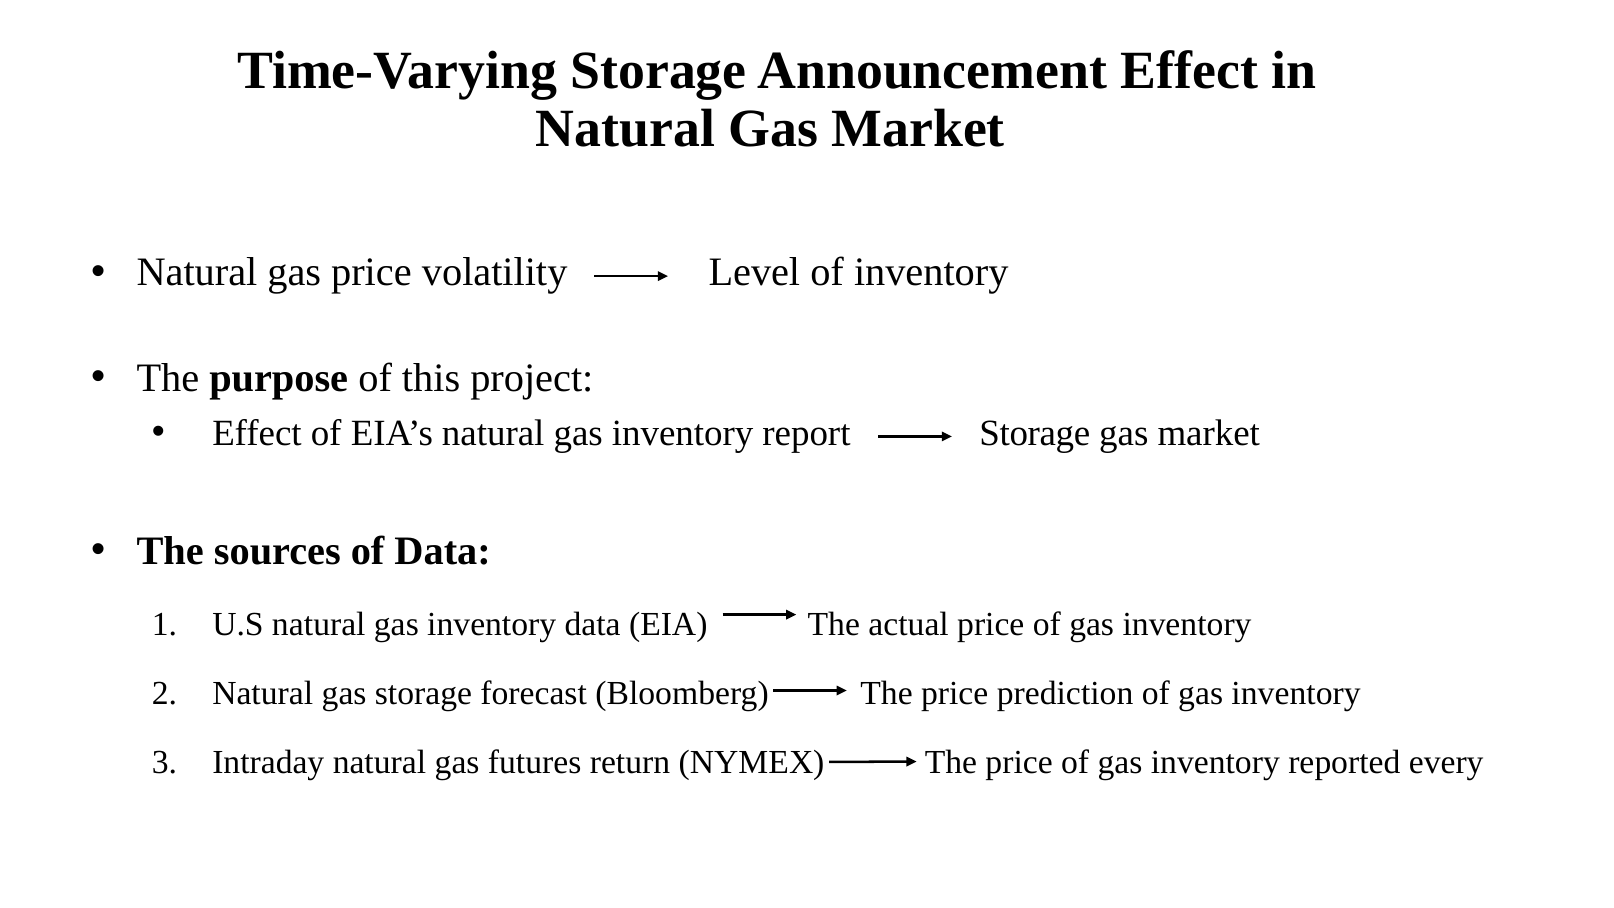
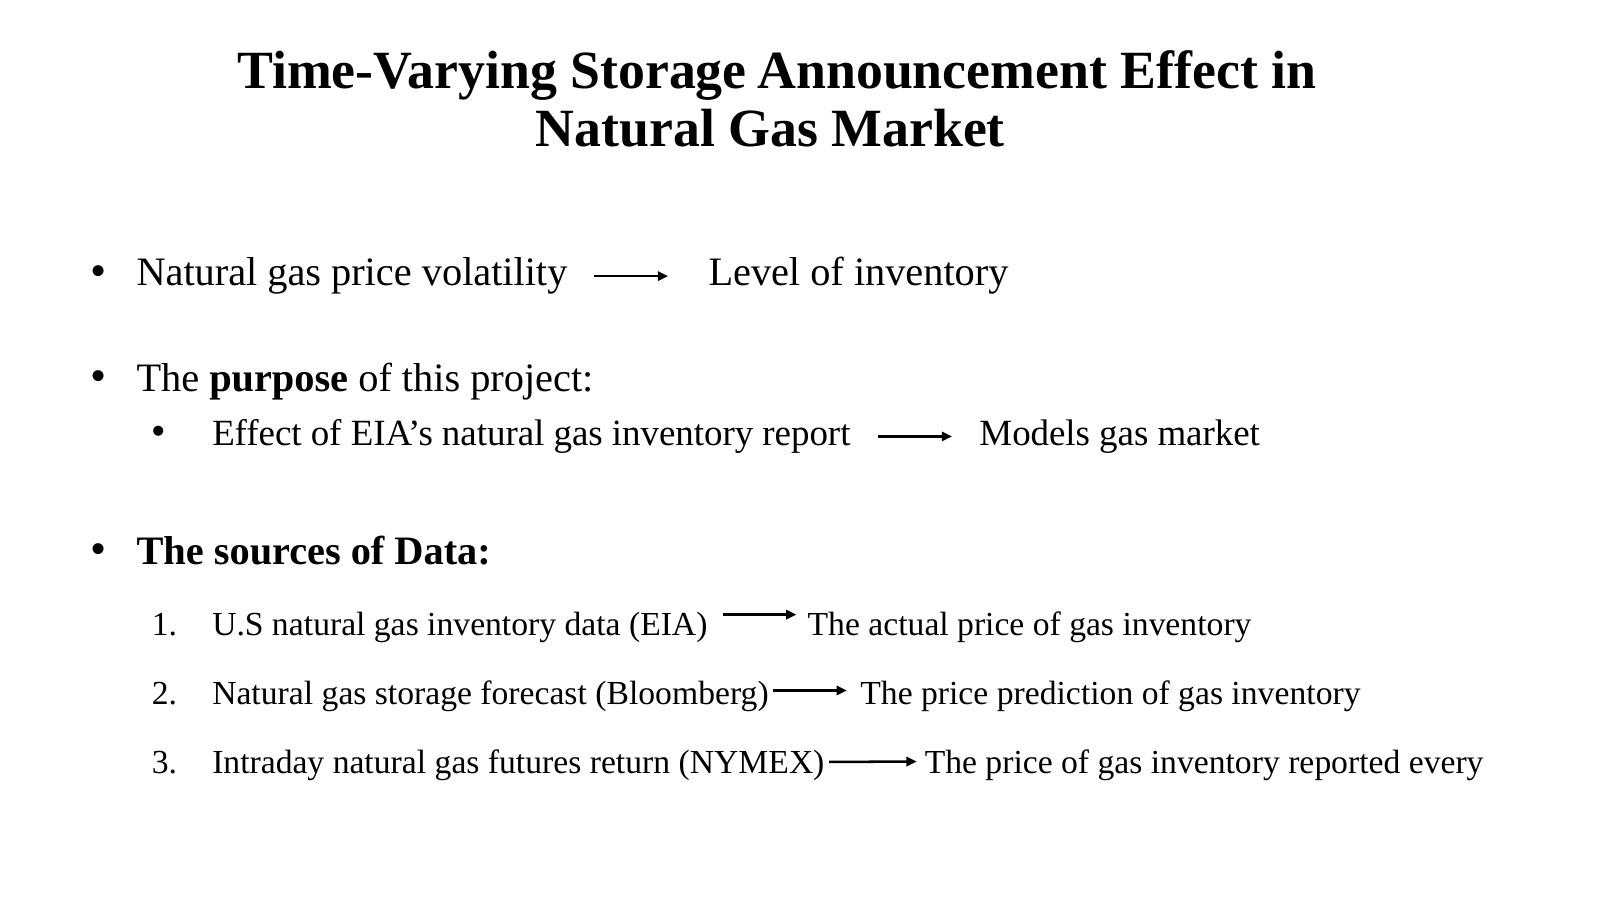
report Storage: Storage -> Models (1035, 433)
